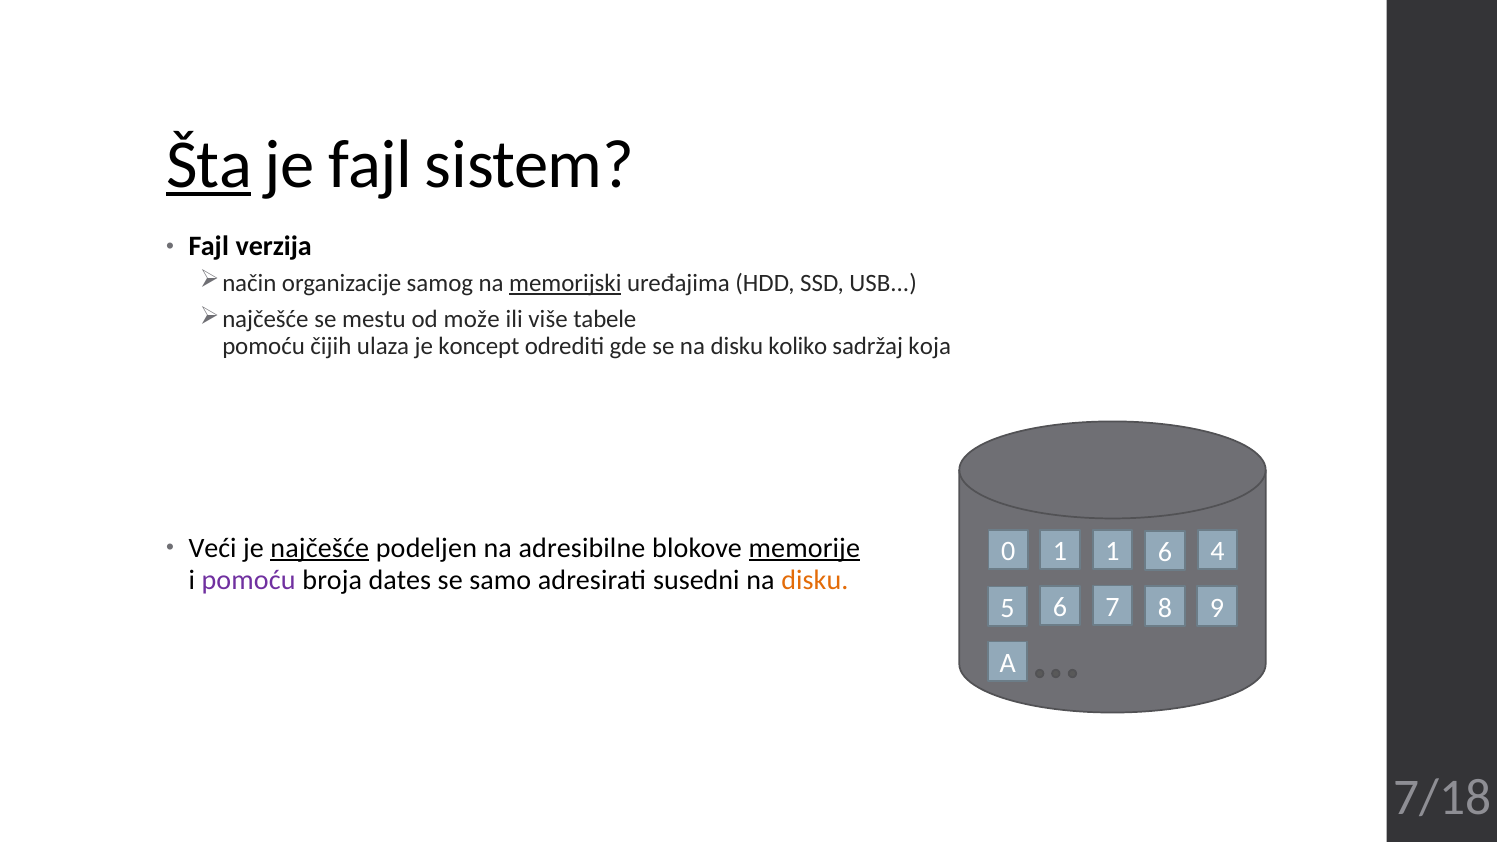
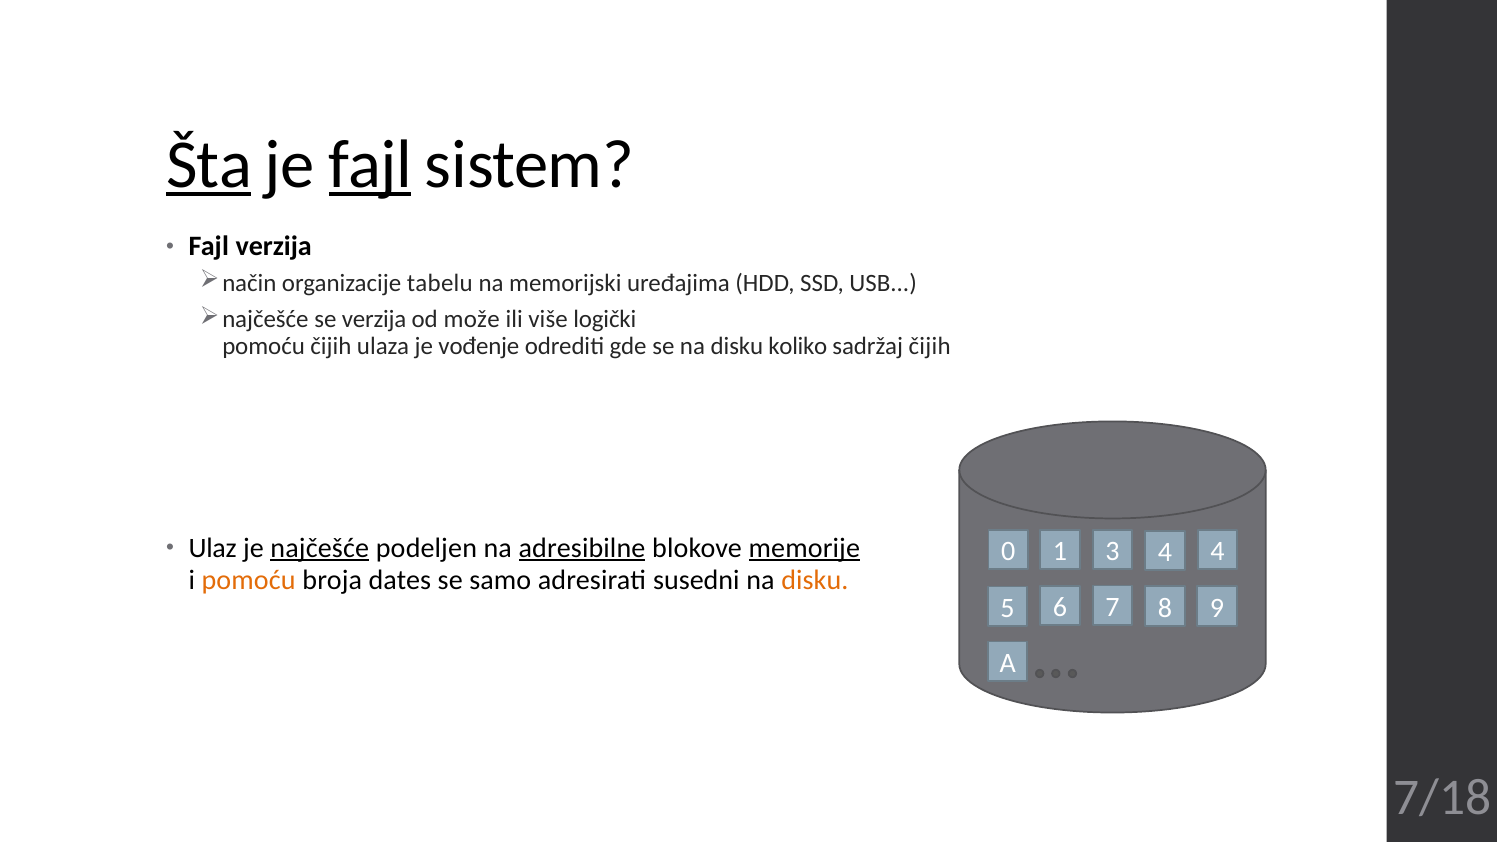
fajl underline: none -> present (370, 165)
samog: samog -> tabelu (440, 283)
memorijski underline: present -> none (565, 283)
se mestu: mestu -> verzija (374, 320)
tabele: tabele -> logički (605, 320)
koncept: koncept -> vođenje (479, 346)
sadržaj koja: koja -> čijih (930, 346)
Veći: Veći -> Ulaz (213, 548)
adresibilne underline: none -> present (582, 548)
1 1: 1 -> 3 (1113, 551)
0 6: 6 -> 4 (1165, 552)
pomoću colour: purple -> orange (249, 580)
